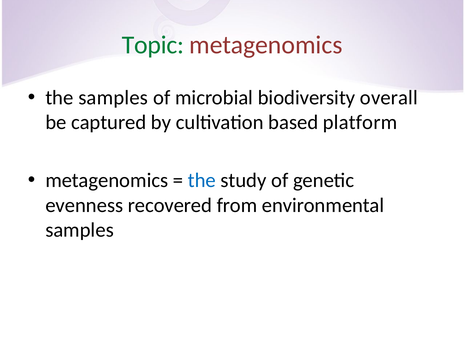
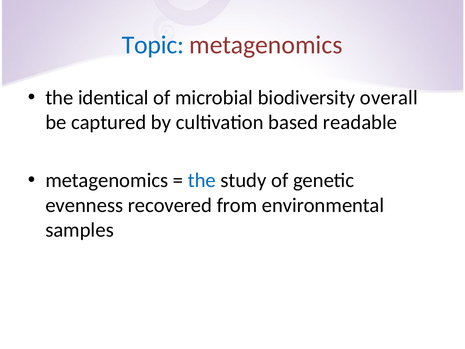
Topic colour: green -> blue (153, 45)
the samples: samples -> identical (113, 98)
platform: platform -> readable (360, 122)
